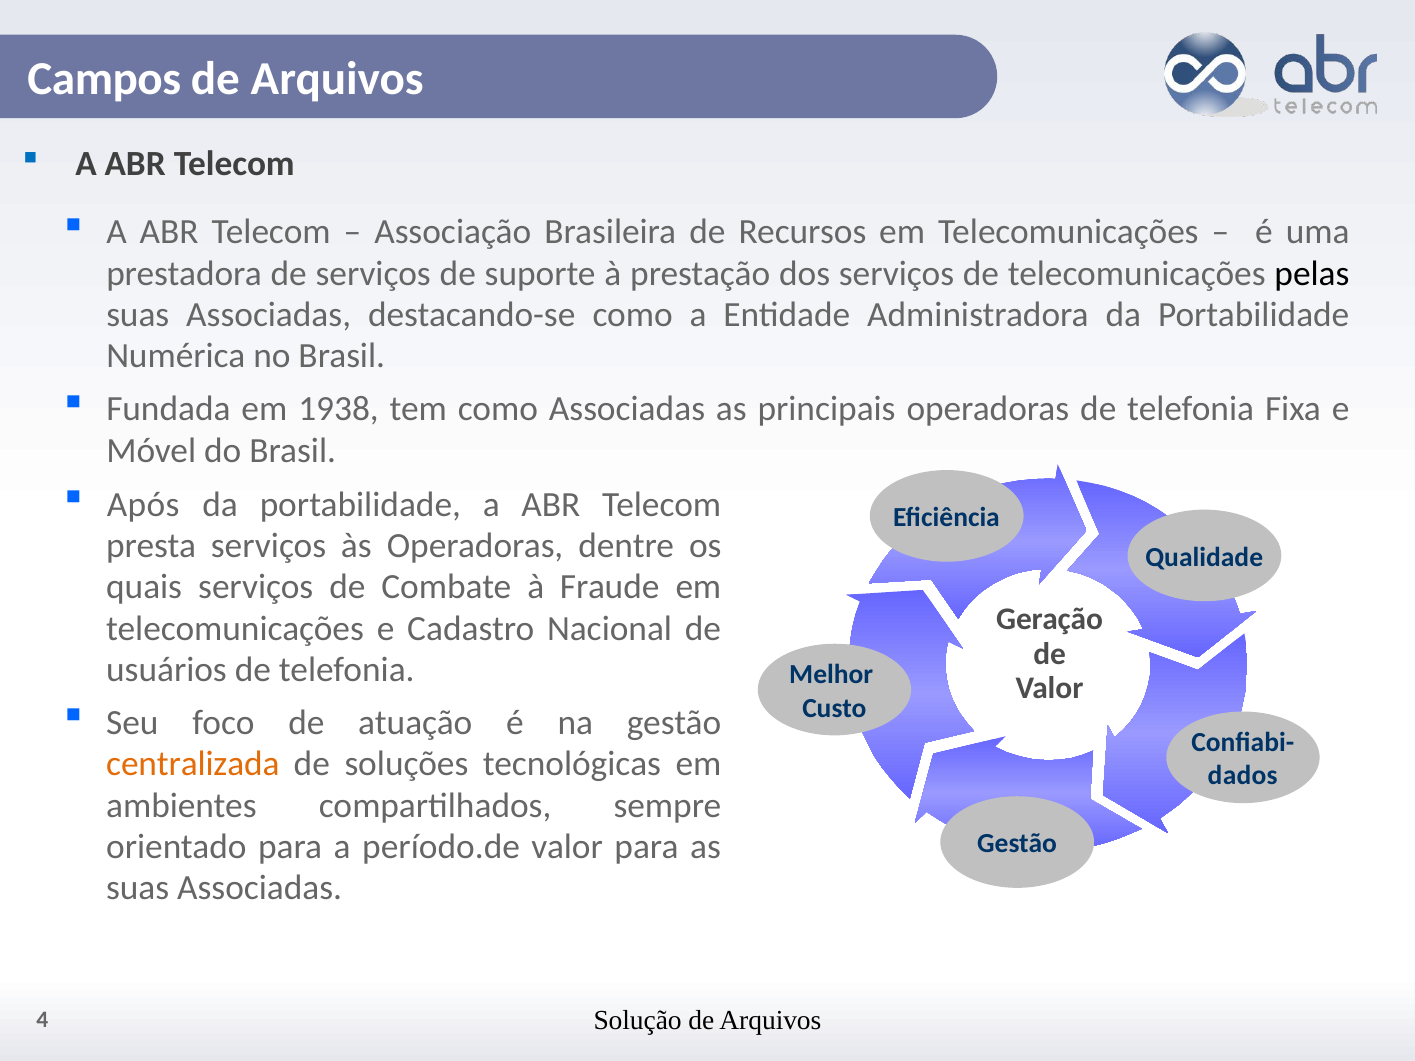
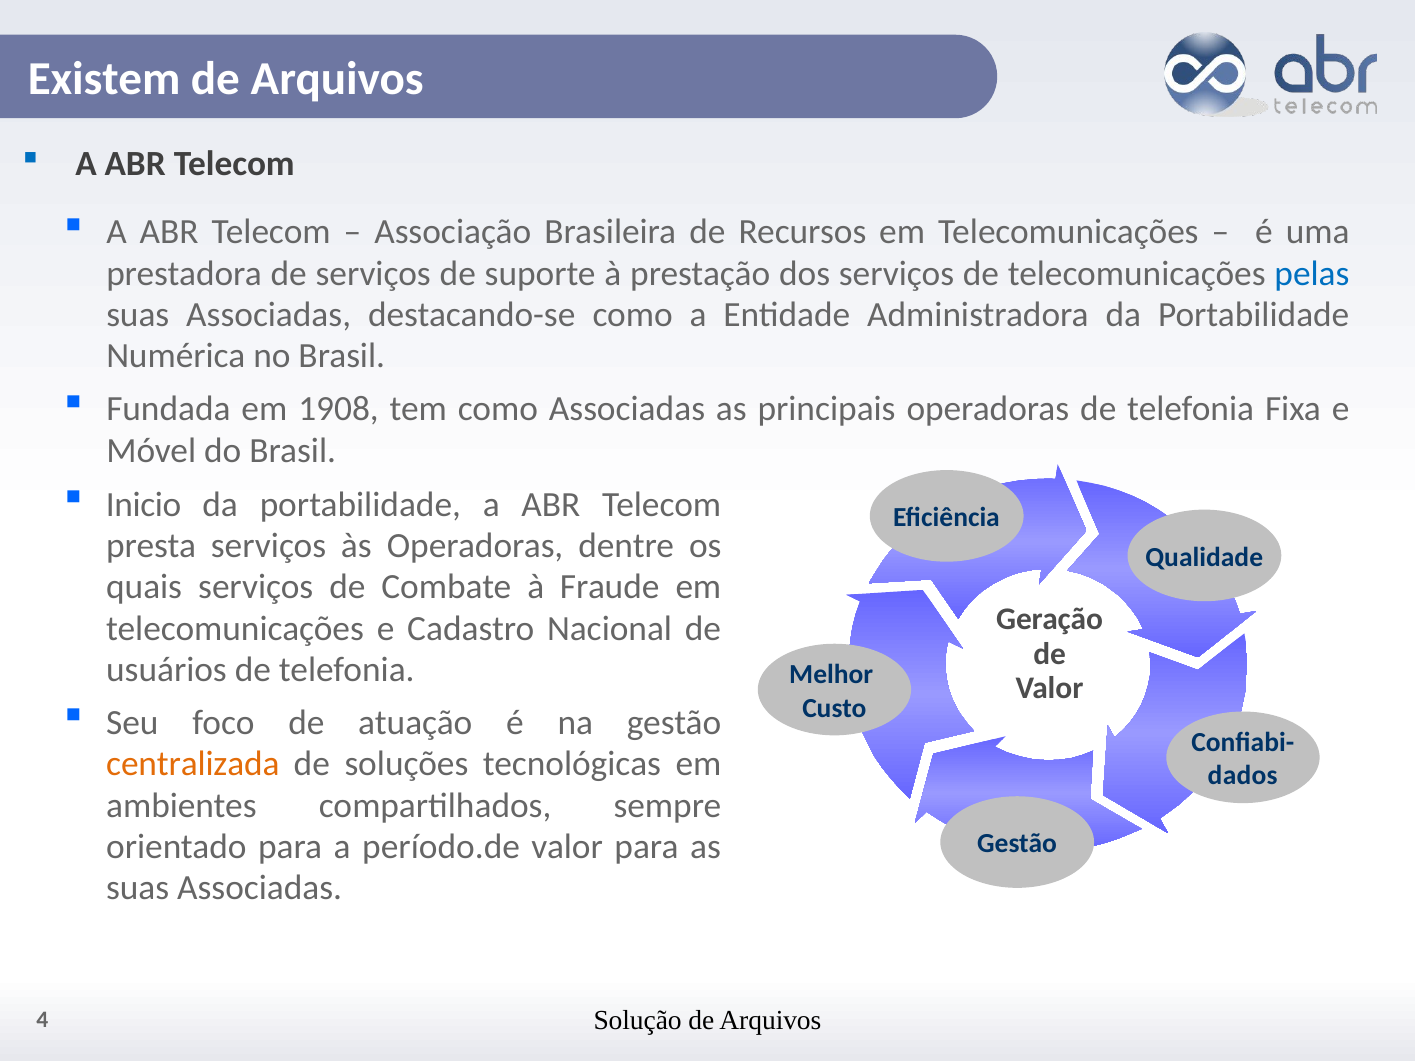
Campos: Campos -> Existem (104, 79)
pelas colour: black -> blue (1312, 274)
1938: 1938 -> 1908 (339, 409)
Após: Após -> Inicio (144, 505)
